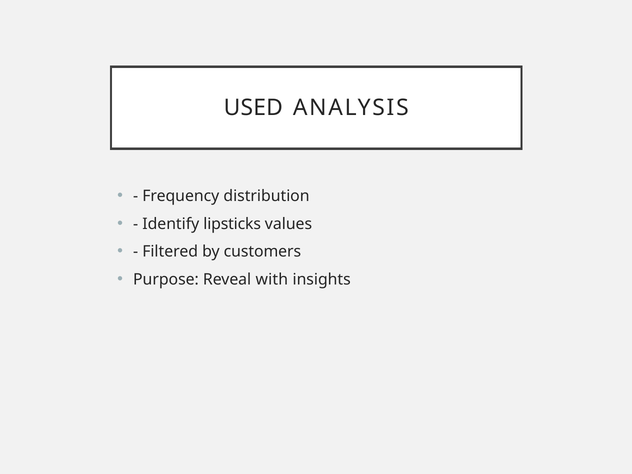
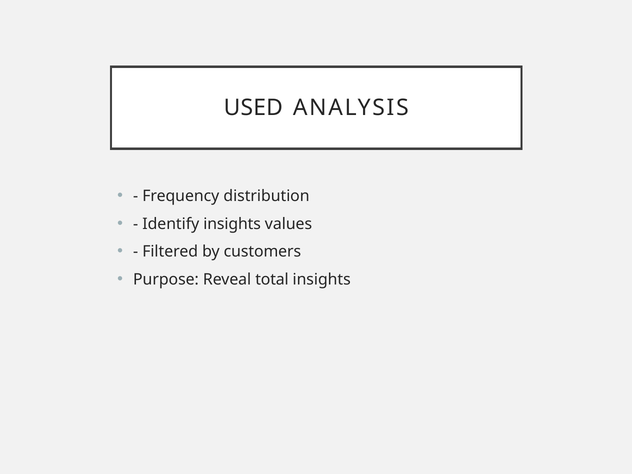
Identify lipsticks: lipsticks -> insights (232, 224)
with: with -> total (272, 279)
